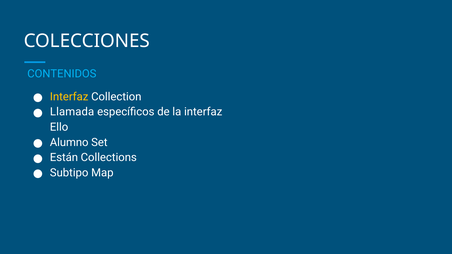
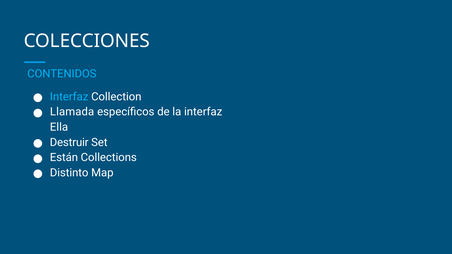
Interfaz colour: yellow -> light blue (69, 97)
Ello: Ello -> Ella (59, 127)
Alumno: Alumno -> Destruir (69, 142)
Subtipo: Subtipo -> Distinto (69, 173)
